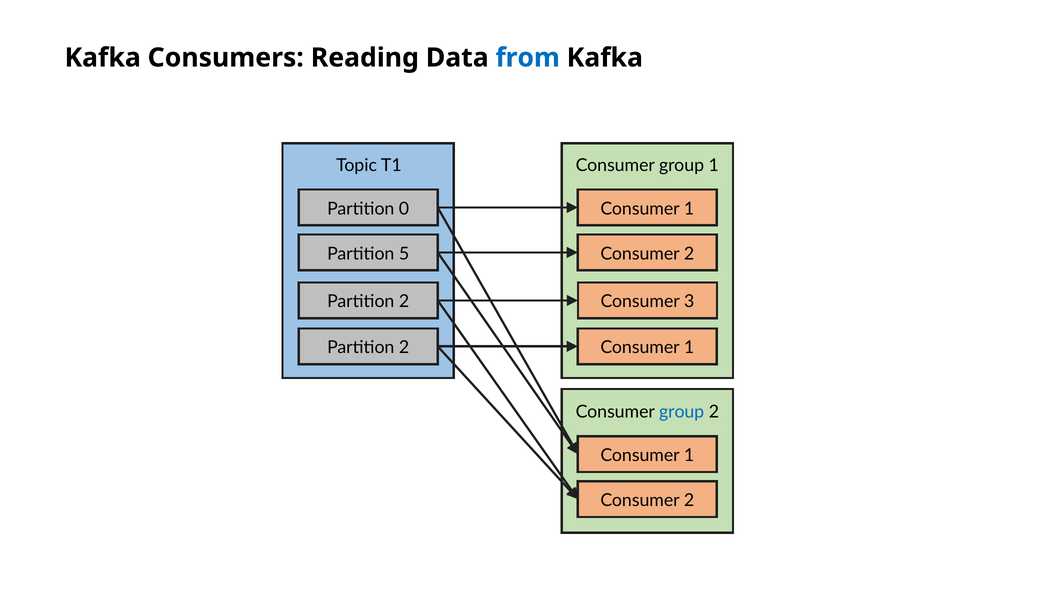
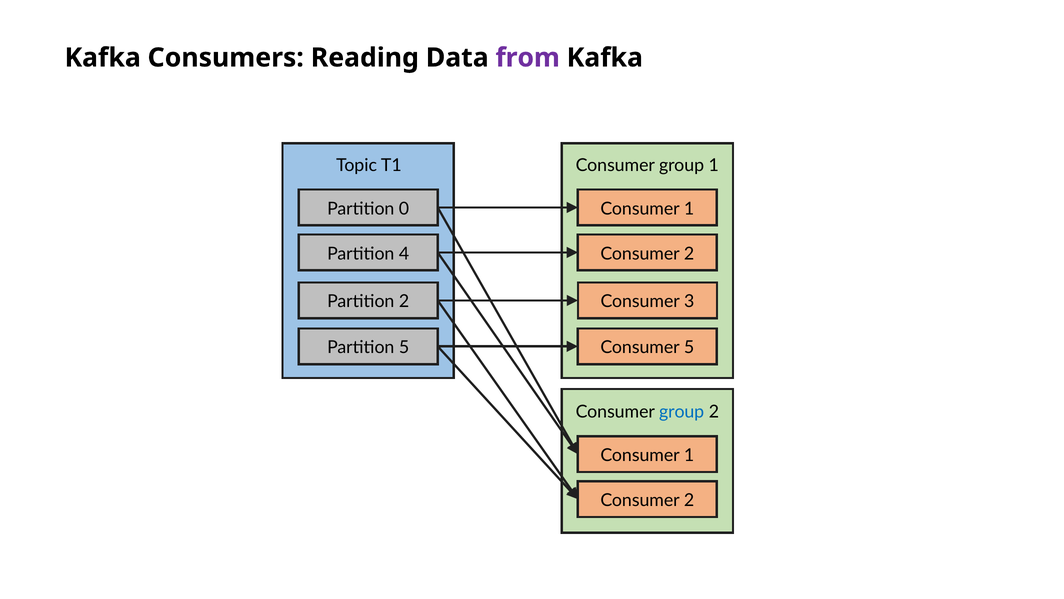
from colour: blue -> purple (528, 58)
5: 5 -> 4 (404, 253)
2: 2 -> 5 (404, 347)
1: 1 -> 5 (689, 347)
